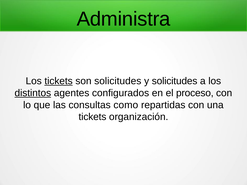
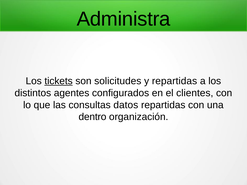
y solicitudes: solicitudes -> repartidas (175, 81)
distintos underline: present -> none (33, 93)
proceso: proceso -> clientes (195, 93)
como: como -> datos (126, 105)
tickets: tickets -> dentro (92, 117)
